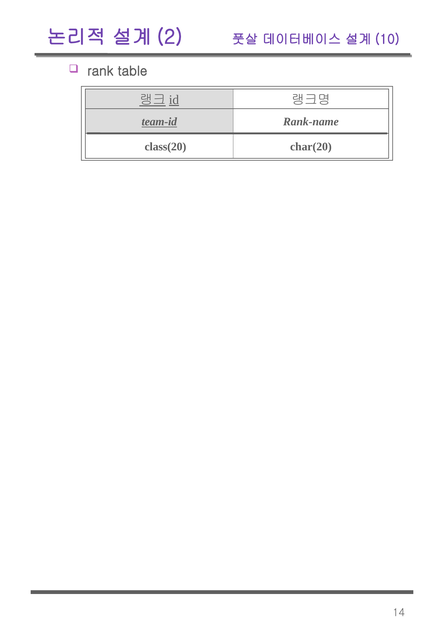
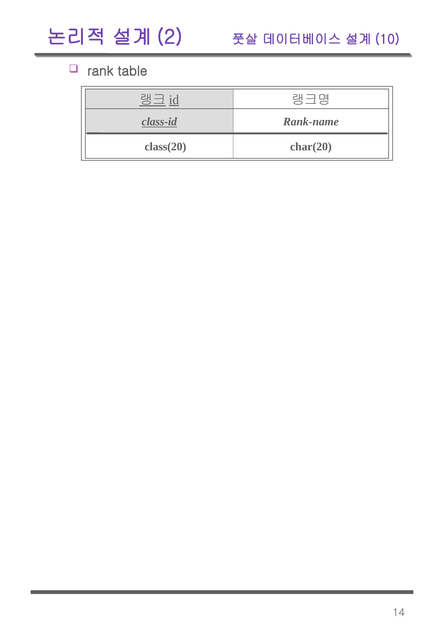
team-id: team-id -> class-id (159, 122)
